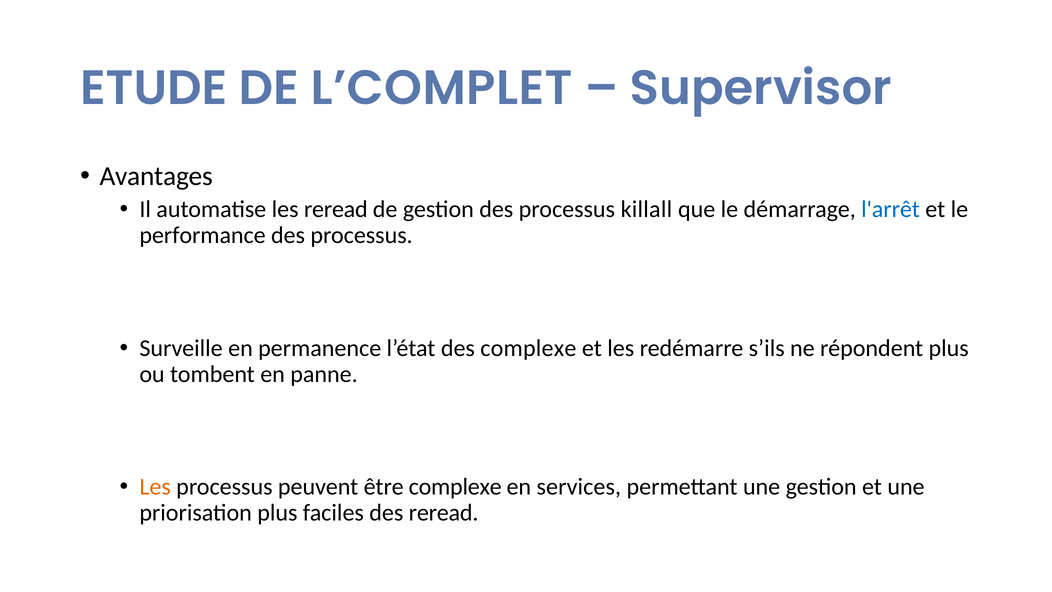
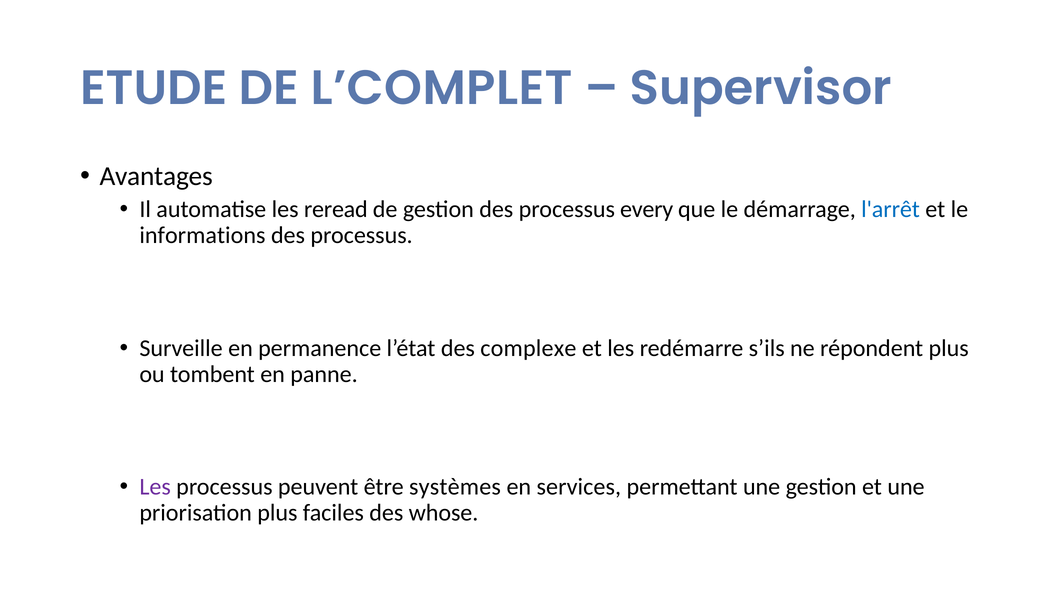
killall: killall -> every (647, 209)
performance: performance -> informations (202, 235)
Les colour: orange -> purple (155, 487)
être complexe: complexe -> systèmes (455, 487)
des reread: reread -> whose (444, 513)
